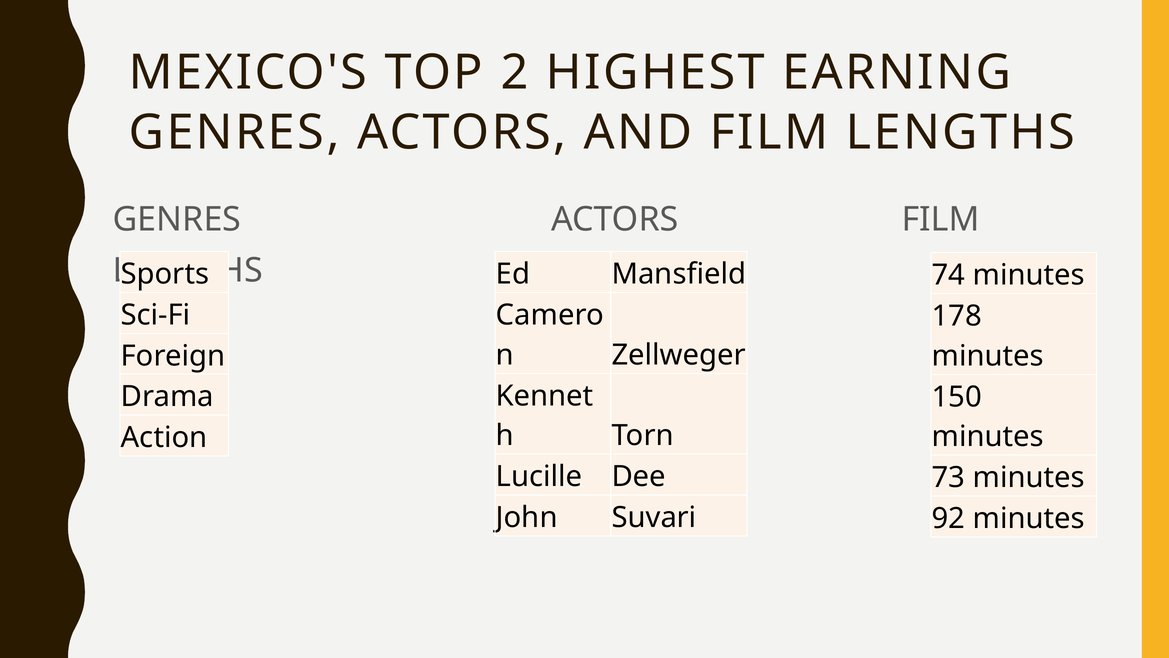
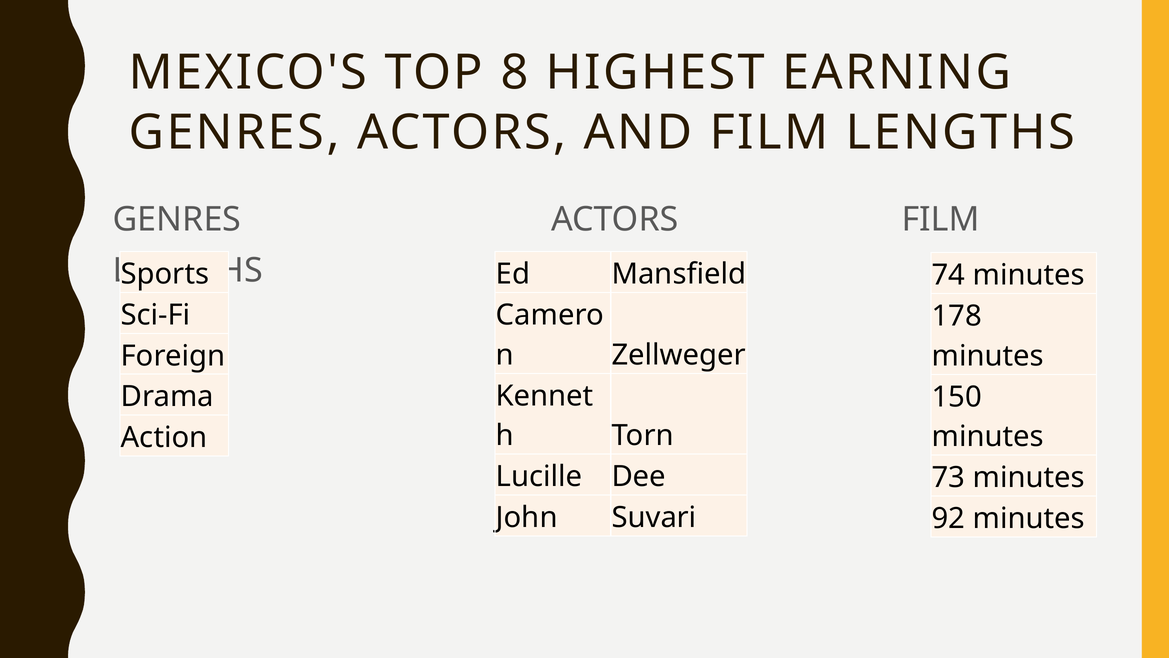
2: 2 -> 8 (514, 73)
